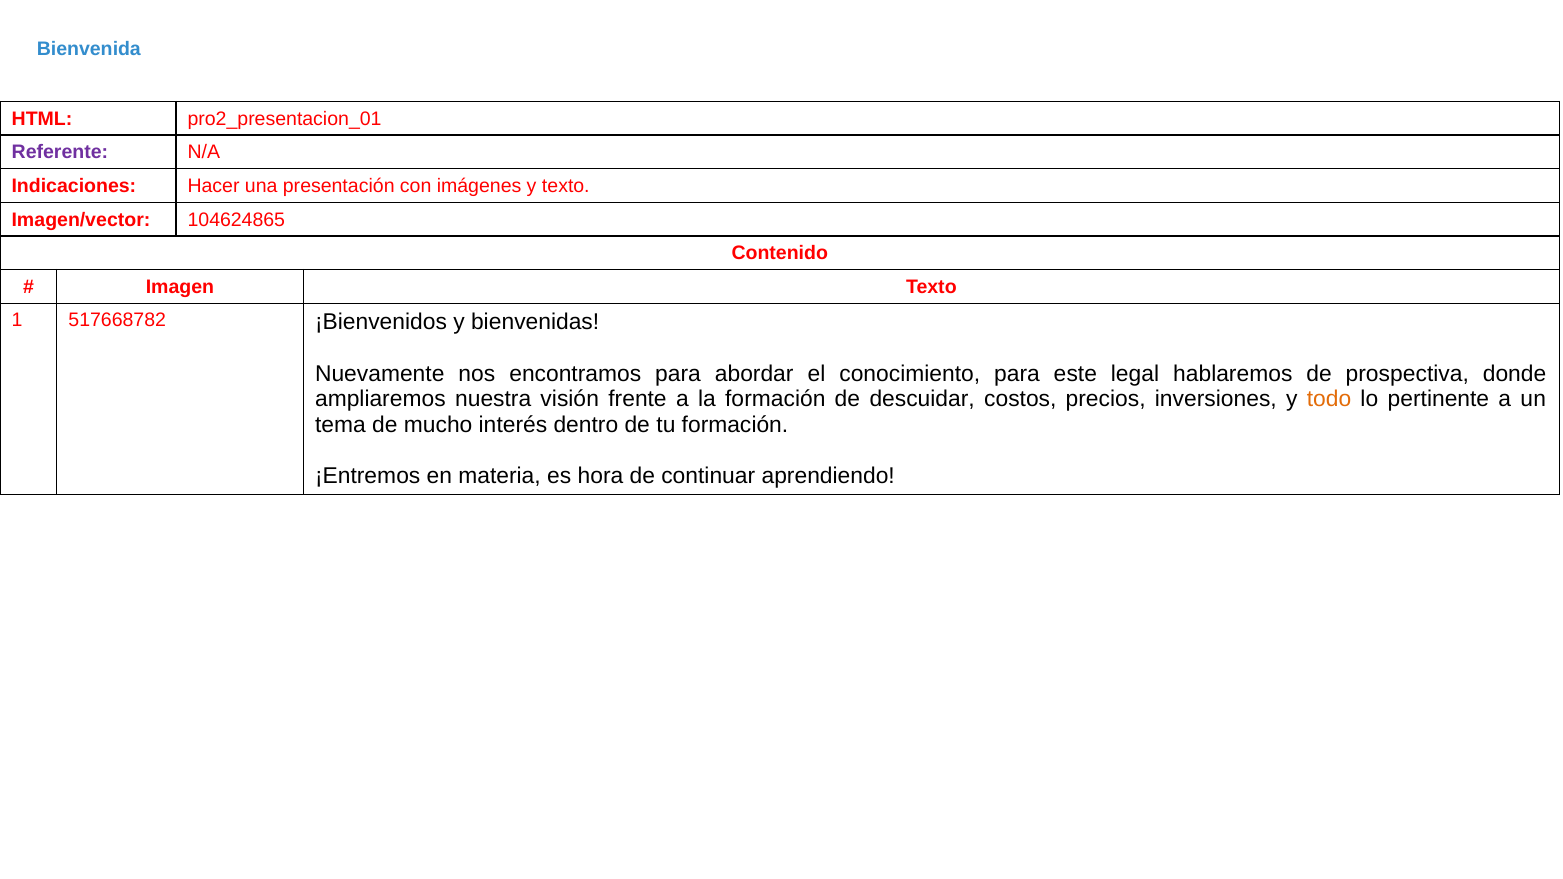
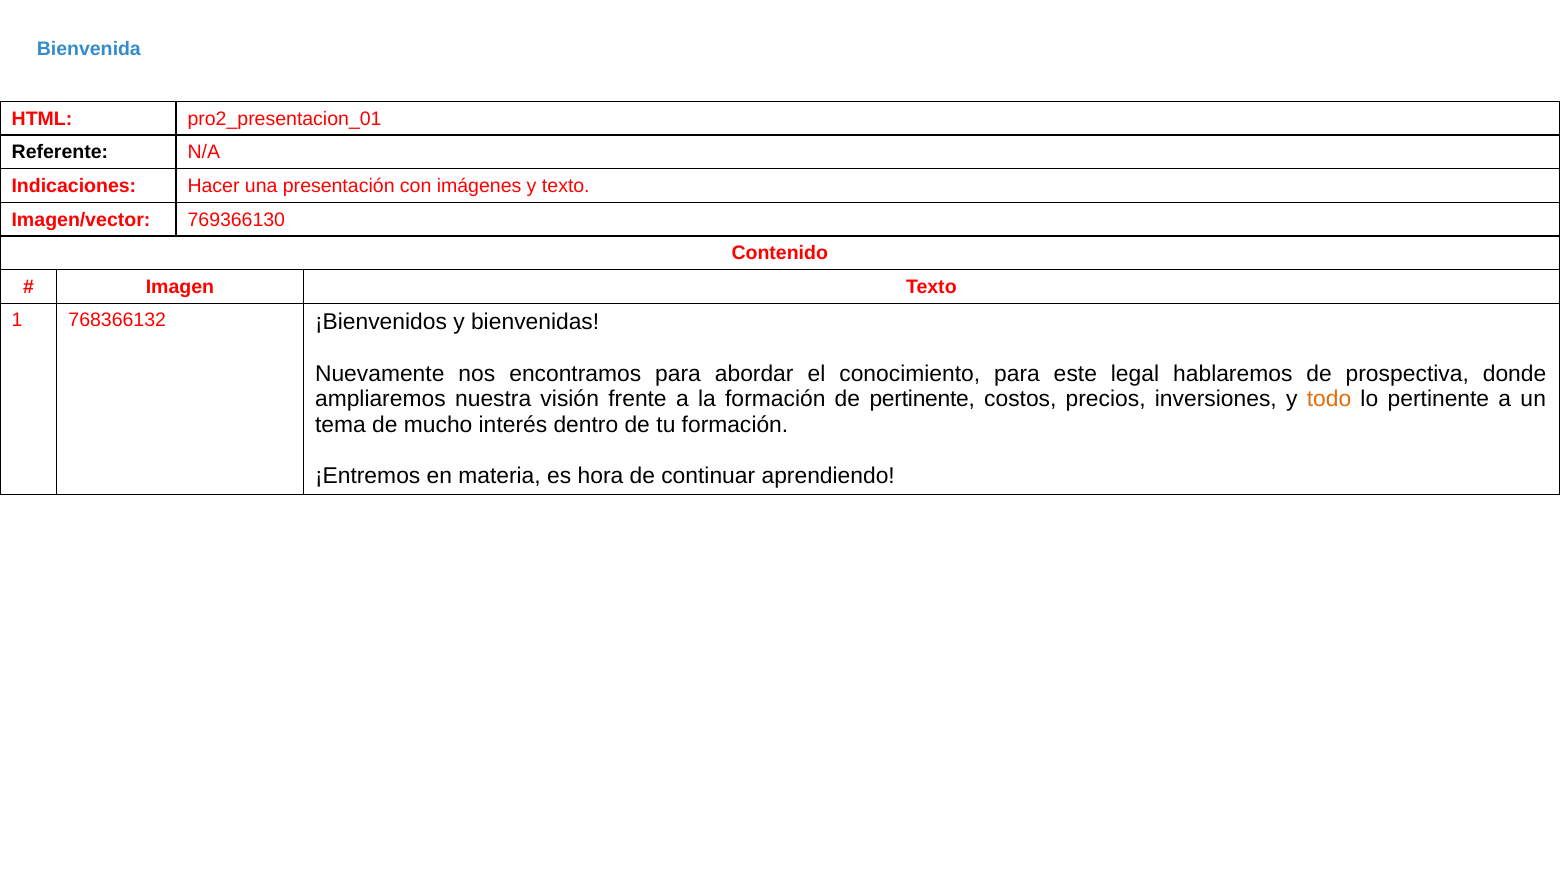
Referente colour: purple -> black (60, 152)
104624865: 104624865 -> 769366130 (236, 220)
517668782: 517668782 -> 768366132 (117, 321)
de descuidar: descuidar -> pertinente (922, 399)
